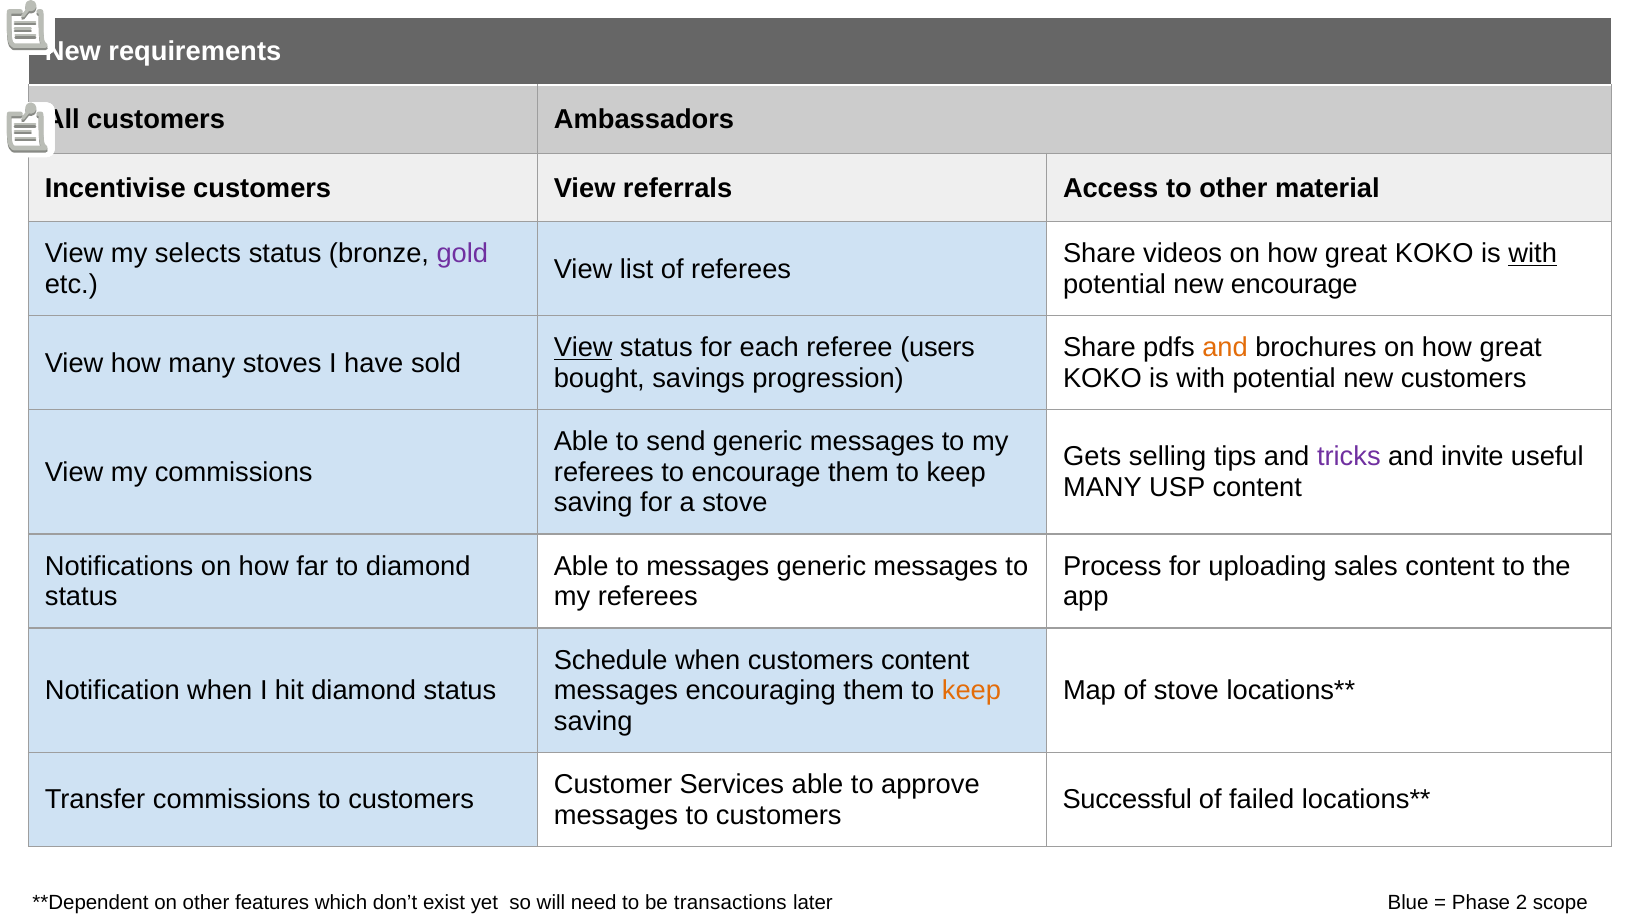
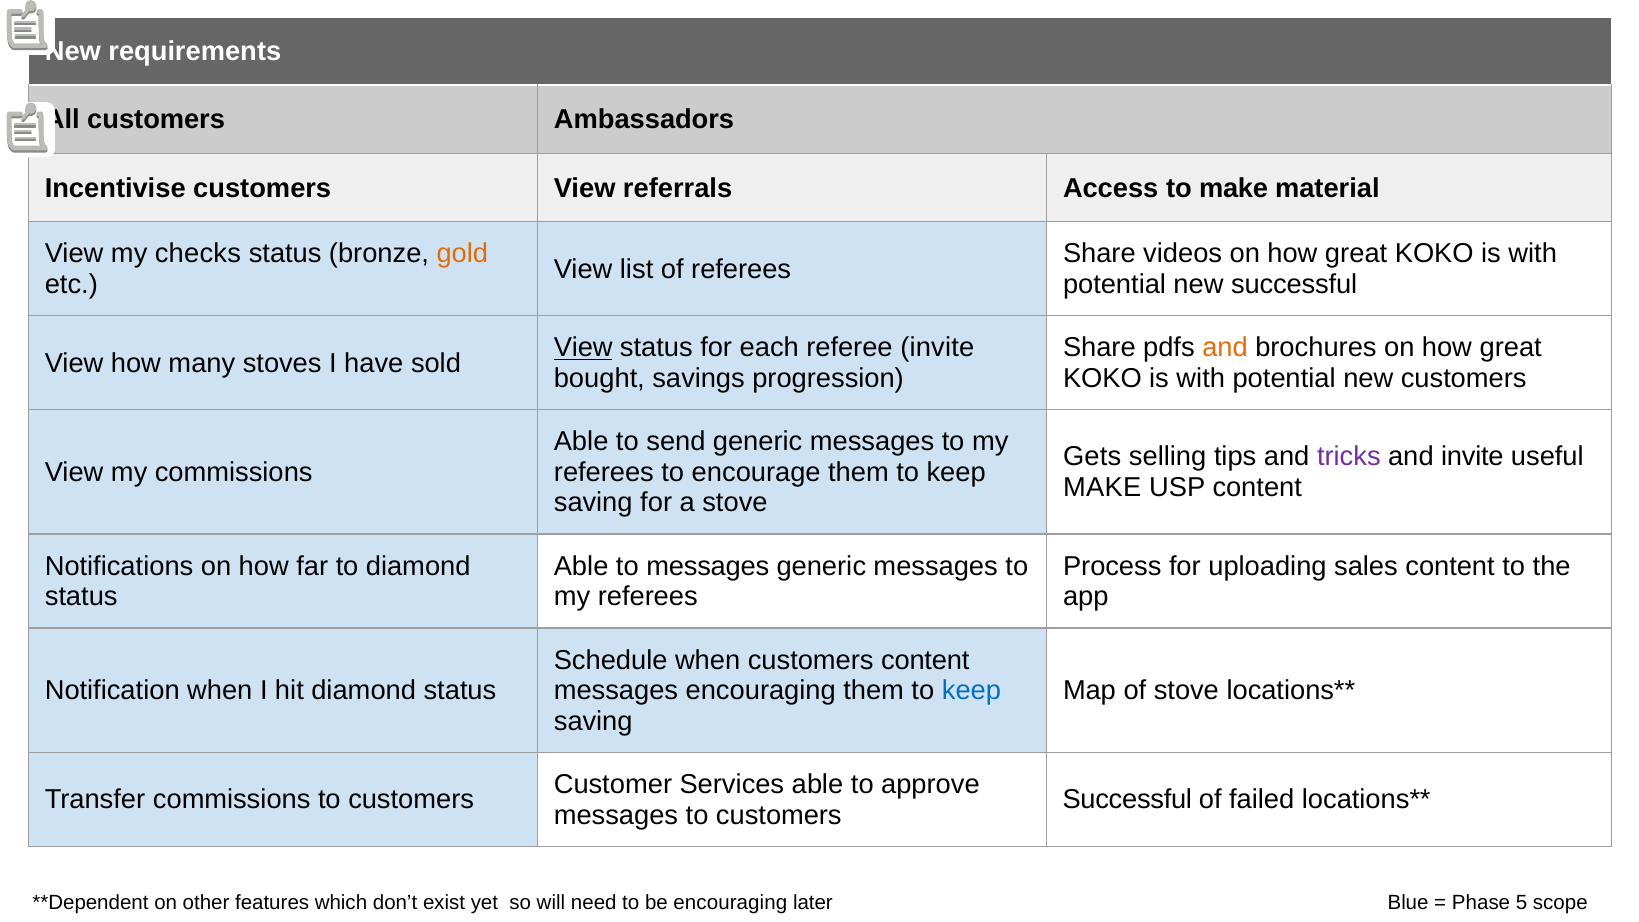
to other: other -> make (1234, 188)
selects: selects -> checks (198, 254)
gold colour: purple -> orange (462, 254)
with underline: present -> none (1533, 254)
new encourage: encourage -> successful (1294, 284)
referee users: users -> invite (937, 348)
MANY: MANY -> MAKE (1102, 488)
keep colour: orange -> blue (971, 691)
be transactions: transactions -> encouraging (730, 903)
2: 2 -> 5 (1522, 902)
